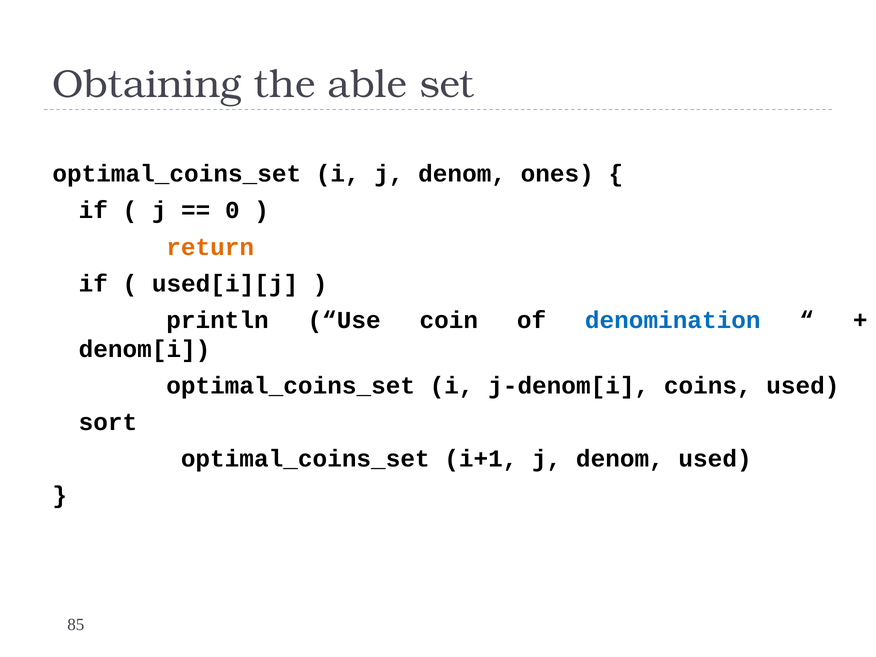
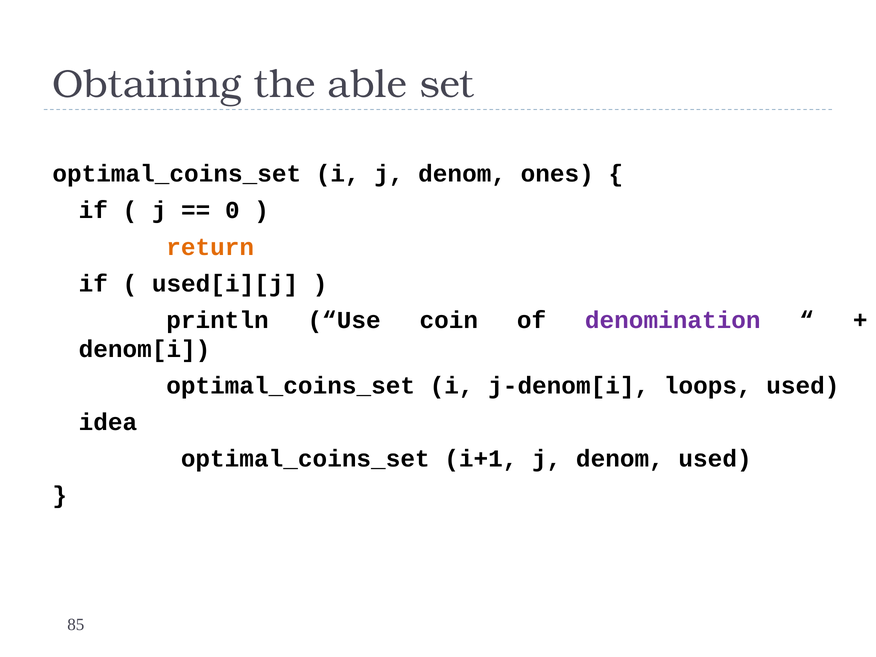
denomination colour: blue -> purple (673, 320)
coins: coins -> loops (708, 386)
sort: sort -> idea (108, 422)
